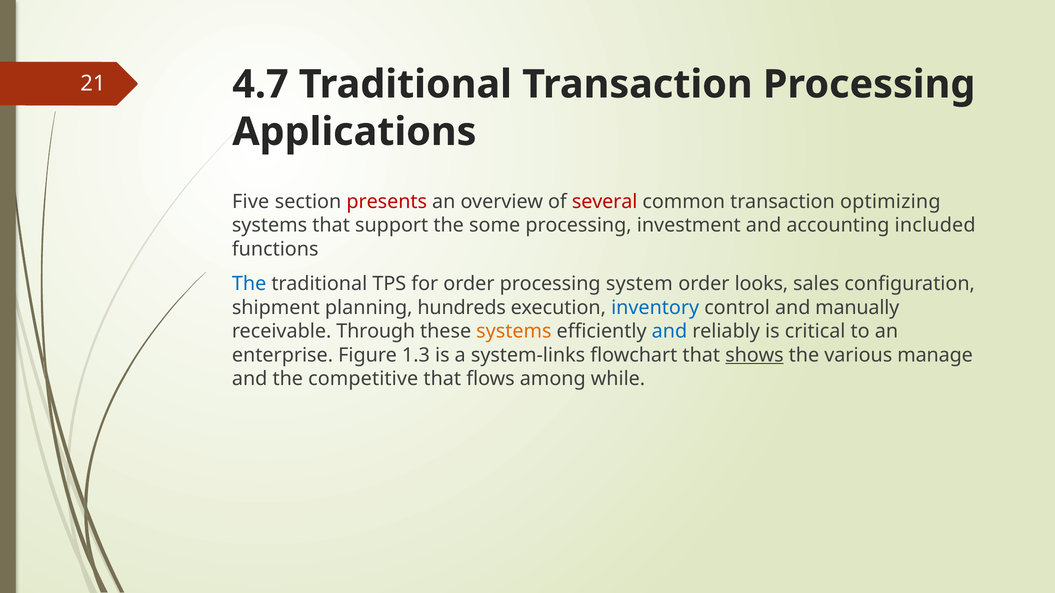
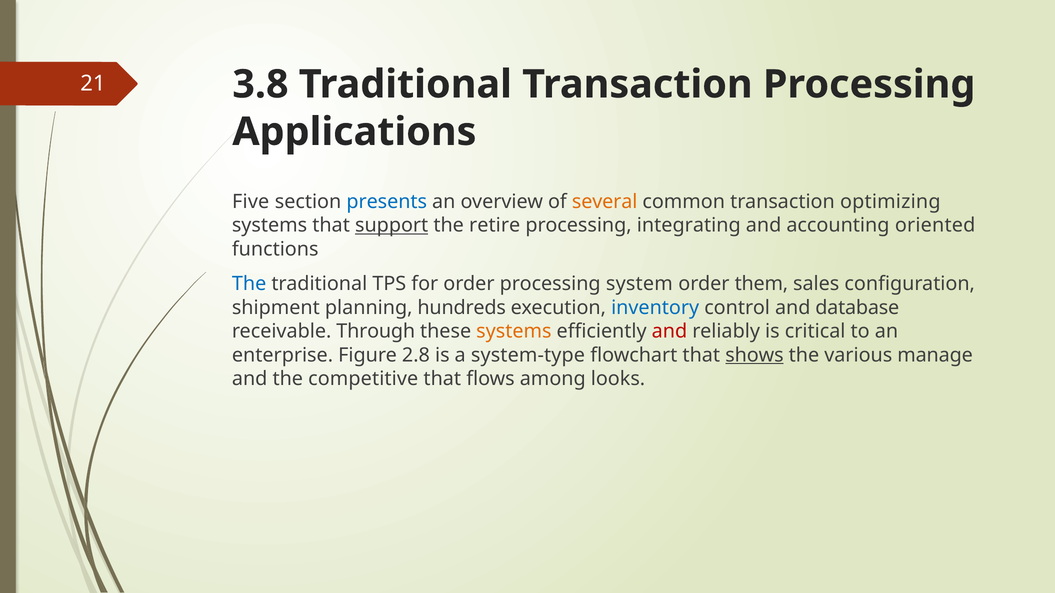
4.7: 4.7 -> 3.8 (260, 84)
presents colour: red -> blue (387, 202)
several colour: red -> orange (605, 202)
support underline: none -> present (392, 226)
some: some -> retire (495, 226)
investment: investment -> integrating (689, 226)
included: included -> oriented (935, 226)
looks: looks -> them (761, 284)
manually: manually -> database (857, 308)
and colour: blue -> red (669, 332)
1.3: 1.3 -> 2.8 (416, 355)
system-links: system-links -> system-type (528, 355)
while: while -> looks (618, 379)
